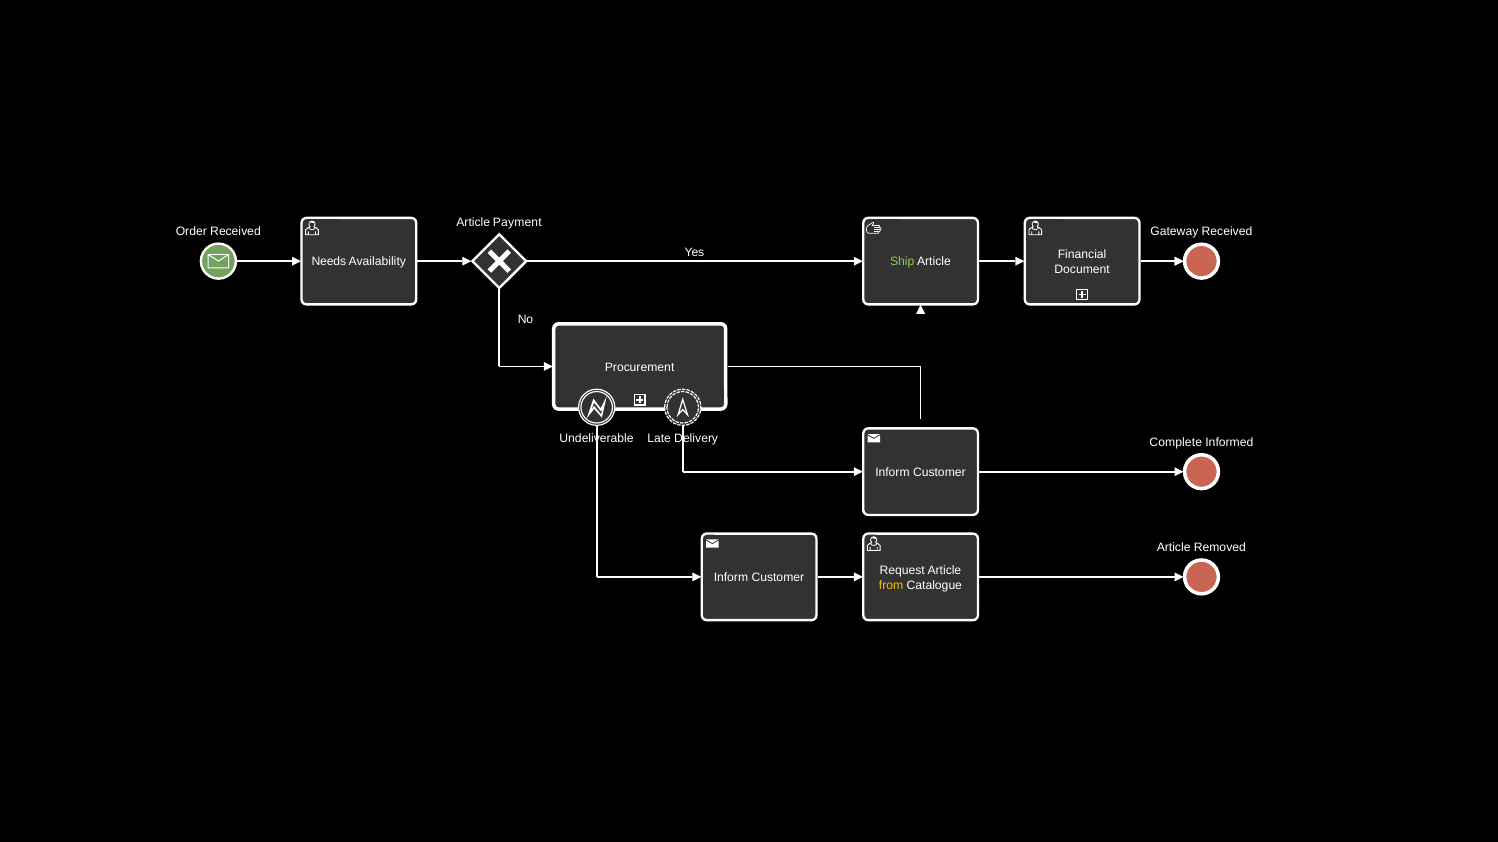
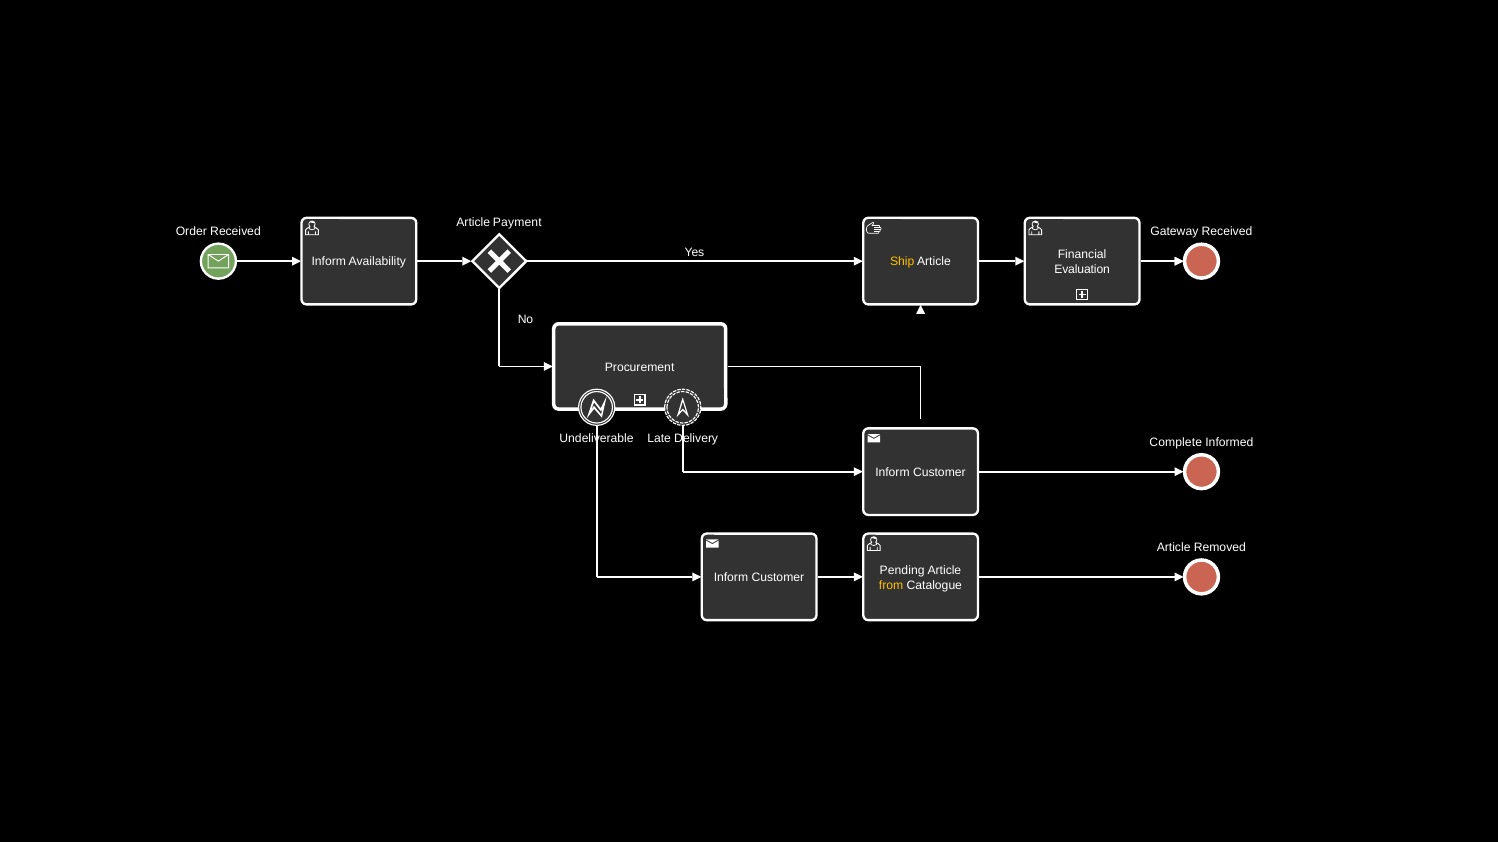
Needs: Needs -> Inform (329, 262)
Ship colour: light green -> yellow (902, 262)
Document: Document -> Evaluation (1082, 269)
Request: Request -> Pending (902, 571)
